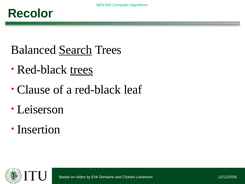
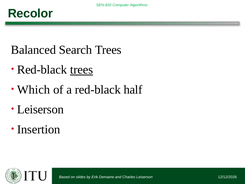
Search underline: present -> none (75, 50)
Clause: Clause -> Which (34, 89)
leaf: leaf -> half (133, 89)
